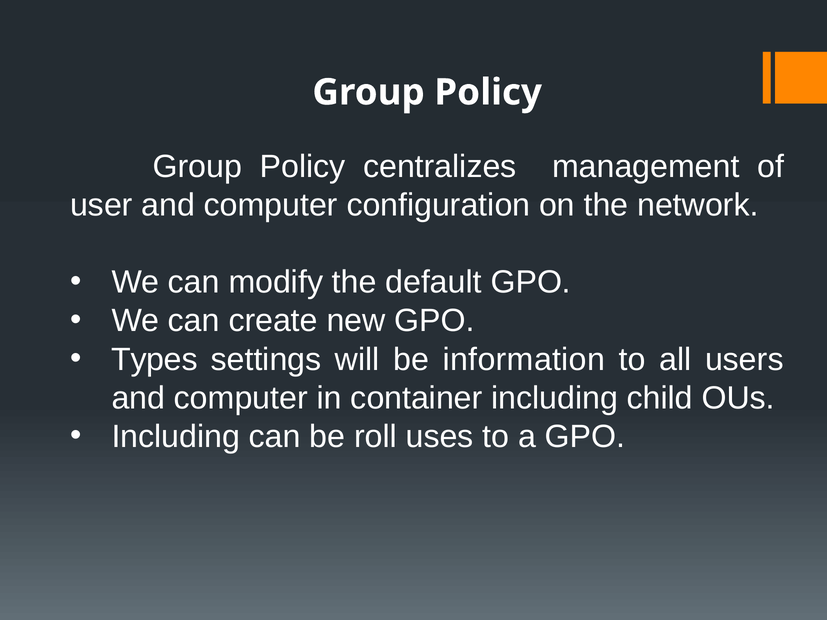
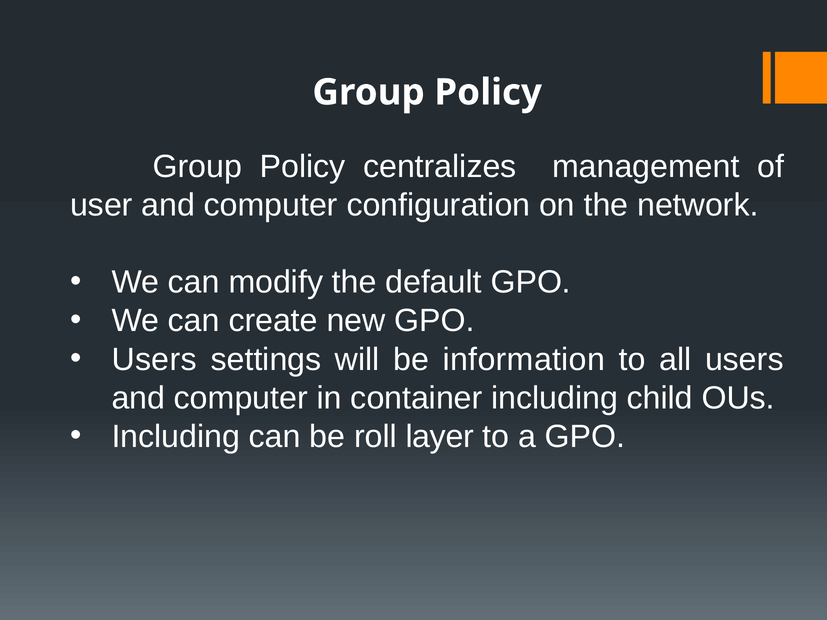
Types: Types -> Users (154, 360)
uses: uses -> layer (440, 437)
